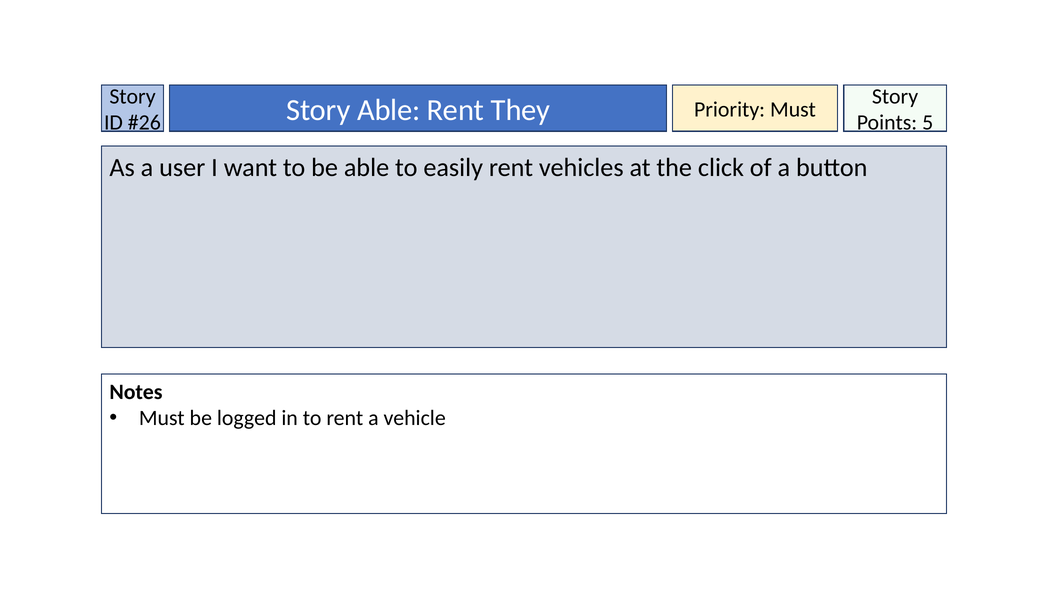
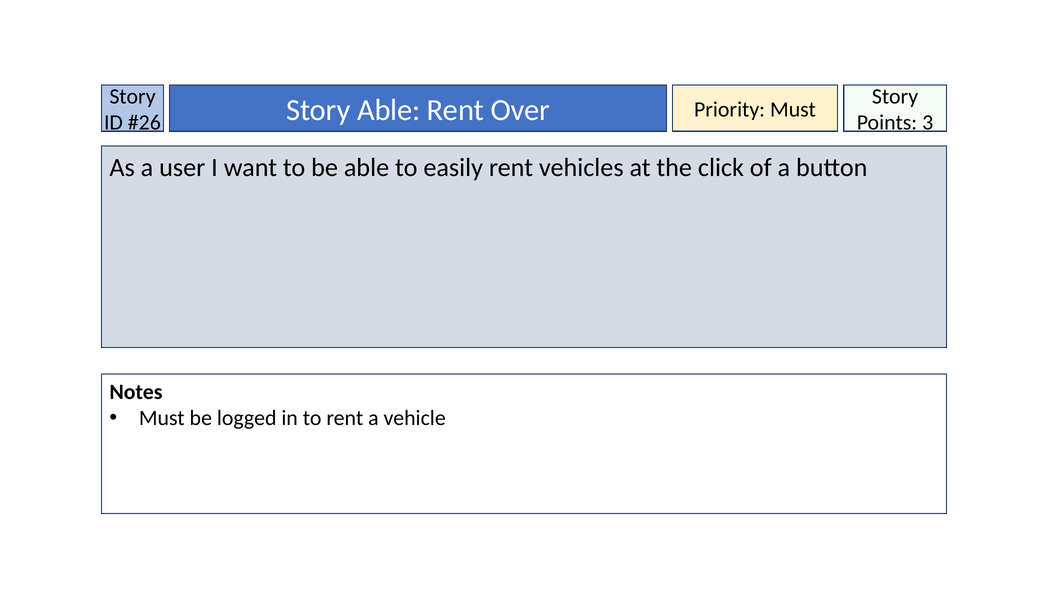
They: They -> Over (520, 110)
5: 5 -> 3 (928, 123)
